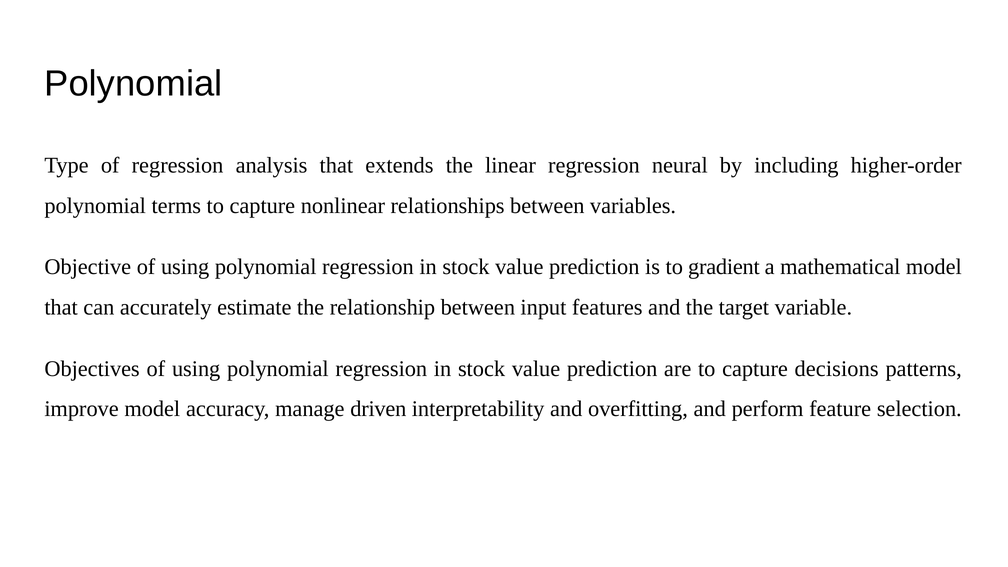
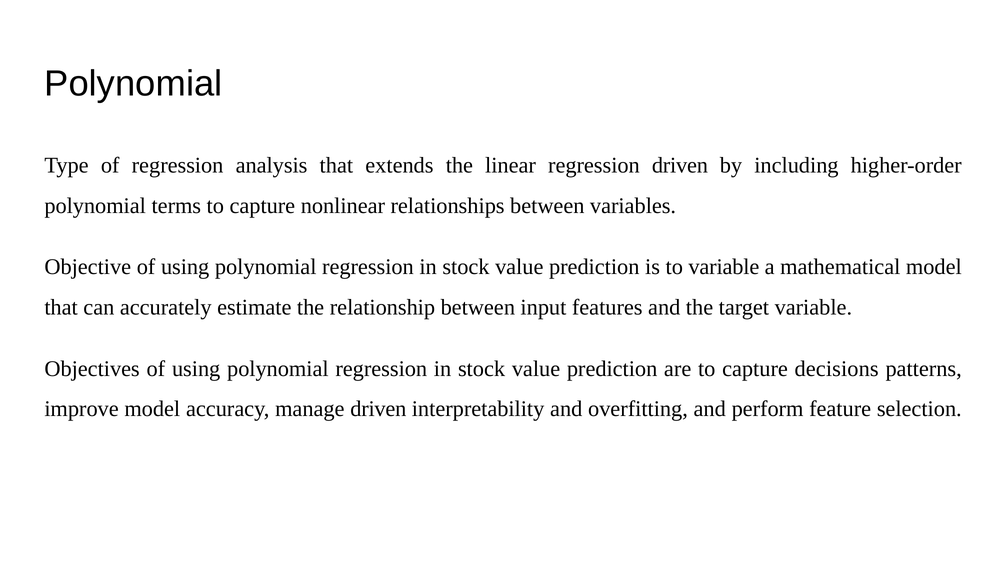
regression neural: neural -> driven (680, 166)
to gradient: gradient -> variable (724, 267)
